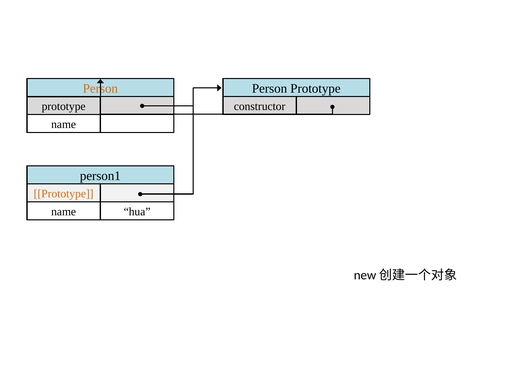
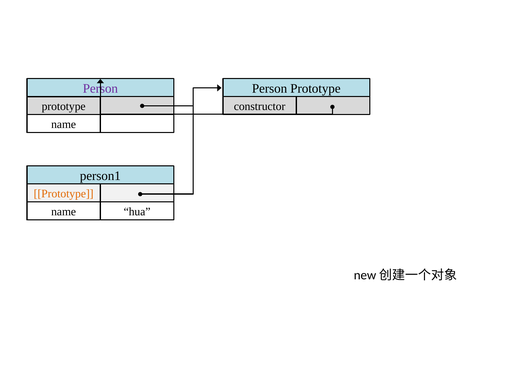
Person colour: orange -> purple (100, 88)
